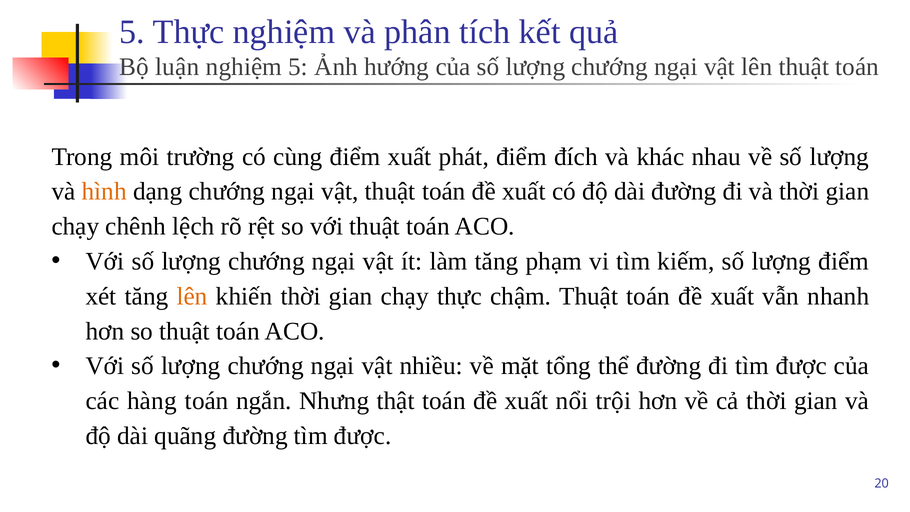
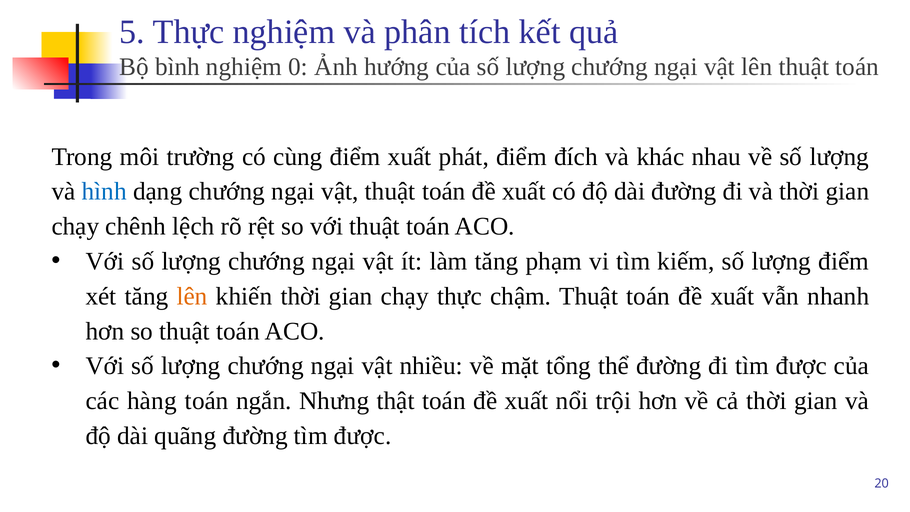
luận: luận -> bình (177, 67)
nghiệm 5: 5 -> 0 (298, 67)
hình colour: orange -> blue (104, 192)
